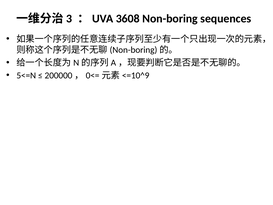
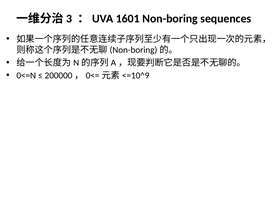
3608: 3608 -> 1601 (128, 19)
5<=N: 5<=N -> 0<=N (26, 75)
